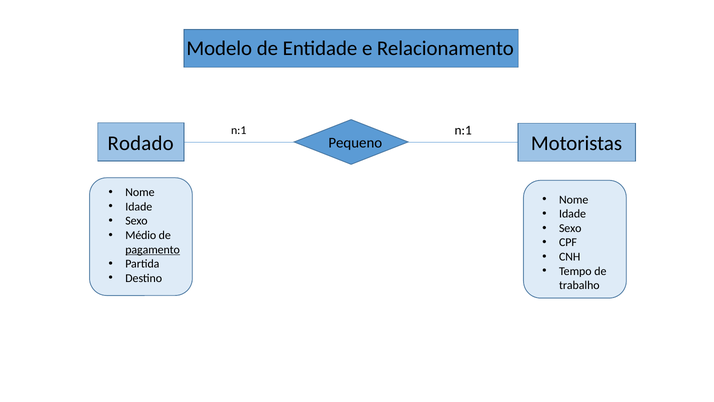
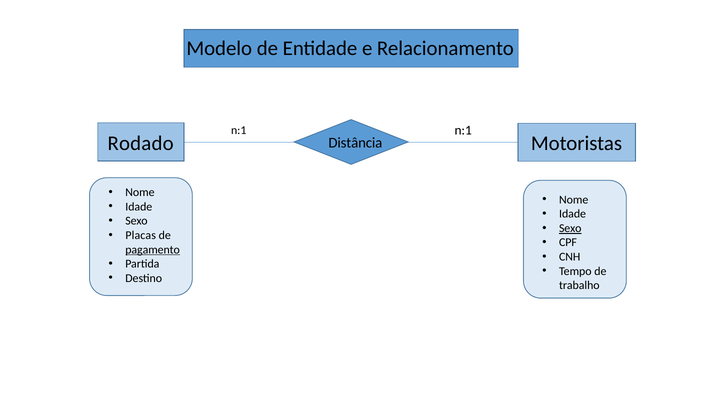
Pequeno: Pequeno -> Distância (355, 143)
Sexo underline: none -> present (570, 228)
Médio: Médio -> Placas (141, 235)
